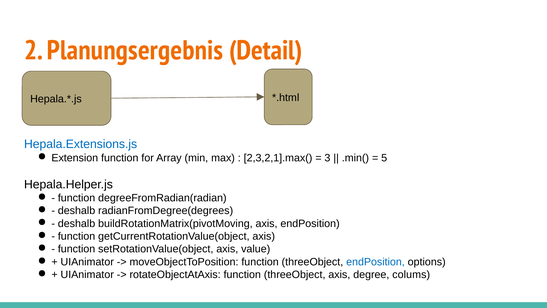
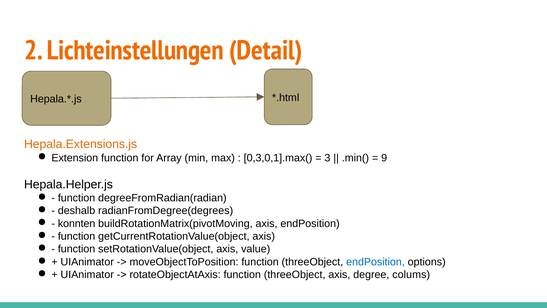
Planungsergebnis: Planungsergebnis -> Lichteinstellungen (135, 50)
Hepala.Extensions.js colour: blue -> orange (81, 144)
2,3,2,1].max(: 2,3,2,1].max( -> 0,3,0,1].max( (278, 158)
5: 5 -> 9 (384, 158)
deshalb: deshalb -> konnten (77, 223)
